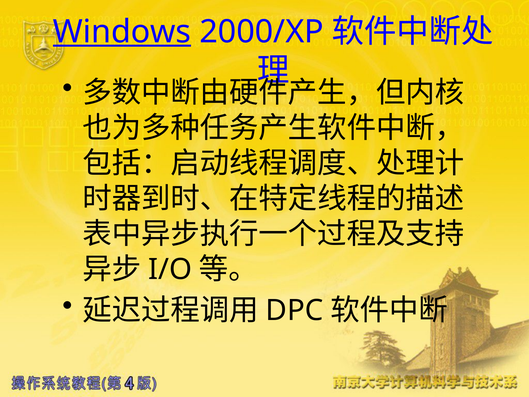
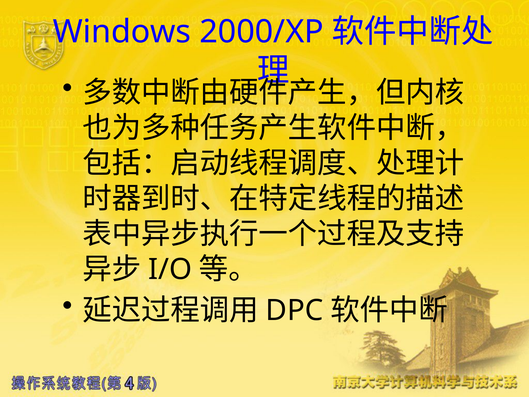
Windows underline: present -> none (122, 32)
